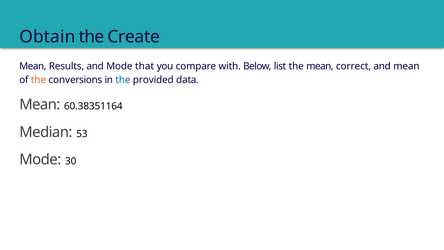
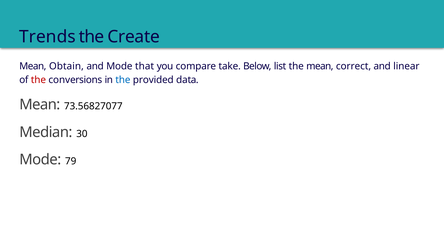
Obtain: Obtain -> Trends (48, 37)
Results: Results -> Obtain (66, 66)
with: with -> take (230, 66)
and mean: mean -> linear (406, 66)
the colour: orange -> red (38, 80)
60.38351164: 60.38351164 -> 73.56827077 (93, 106)
53: 53 -> 30 (82, 134)
30: 30 -> 79 (71, 161)
